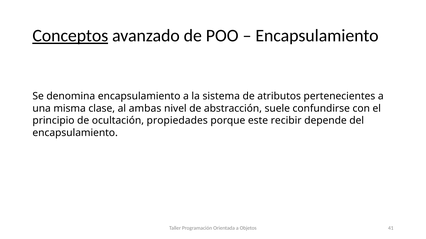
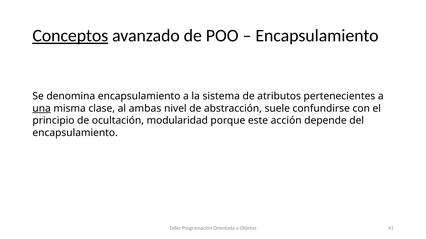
una underline: none -> present (42, 109)
propiedades: propiedades -> modularidad (177, 121)
recibir: recibir -> acción (286, 121)
